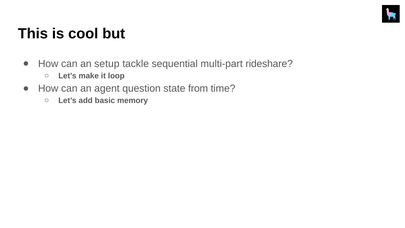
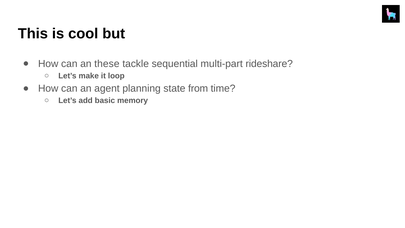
setup: setup -> these (107, 64)
question: question -> planning (142, 89)
